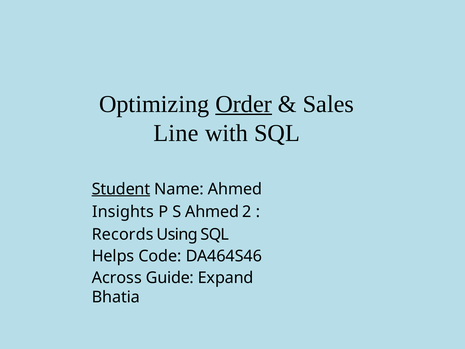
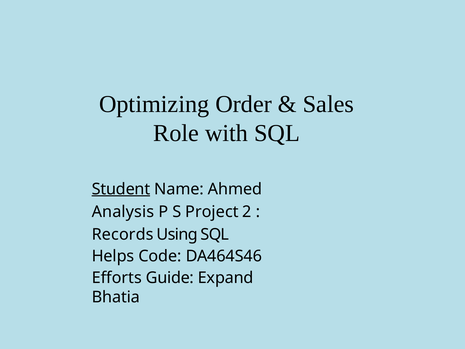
Order underline: present -> none (244, 104)
Line: Line -> Role (176, 133)
Insights: Insights -> Analysis (123, 212)
S Ahmed: Ahmed -> Project (212, 212)
Across: Across -> Efforts (117, 278)
